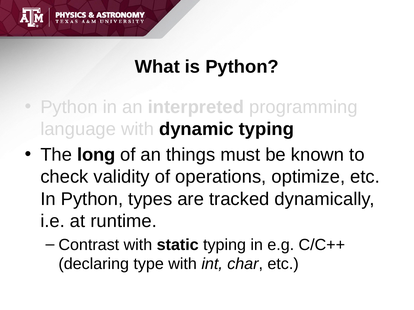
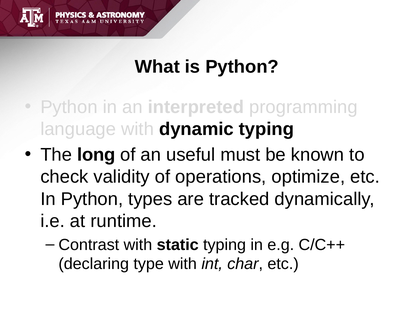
things: things -> useful (191, 155)
